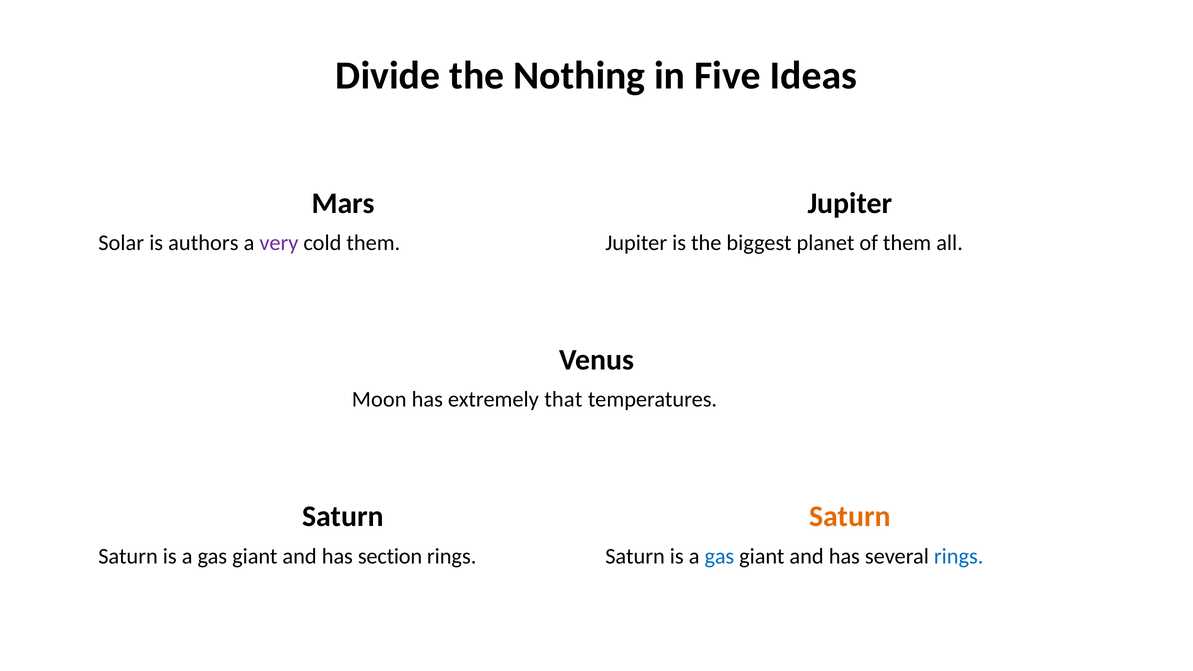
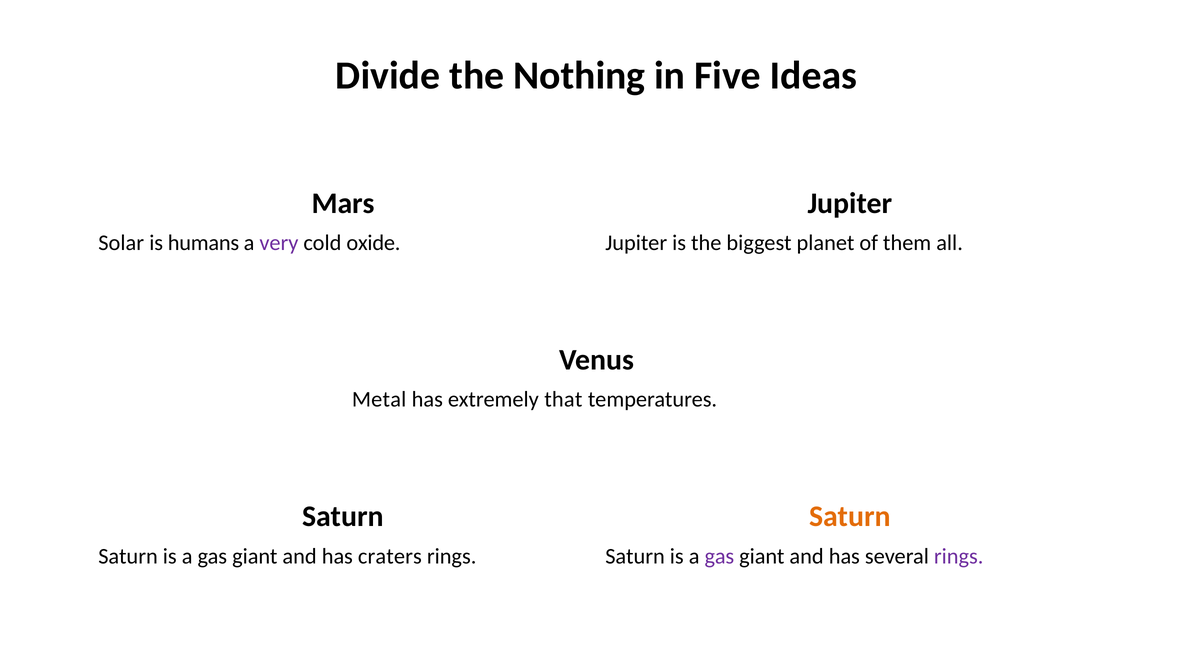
authors: authors -> humans (204, 243)
cold them: them -> oxide (373, 243)
Moon: Moon -> Metal (379, 400)
section: section -> craters (390, 556)
gas colour: blue -> purple (719, 556)
rings colour: blue -> purple (959, 556)
